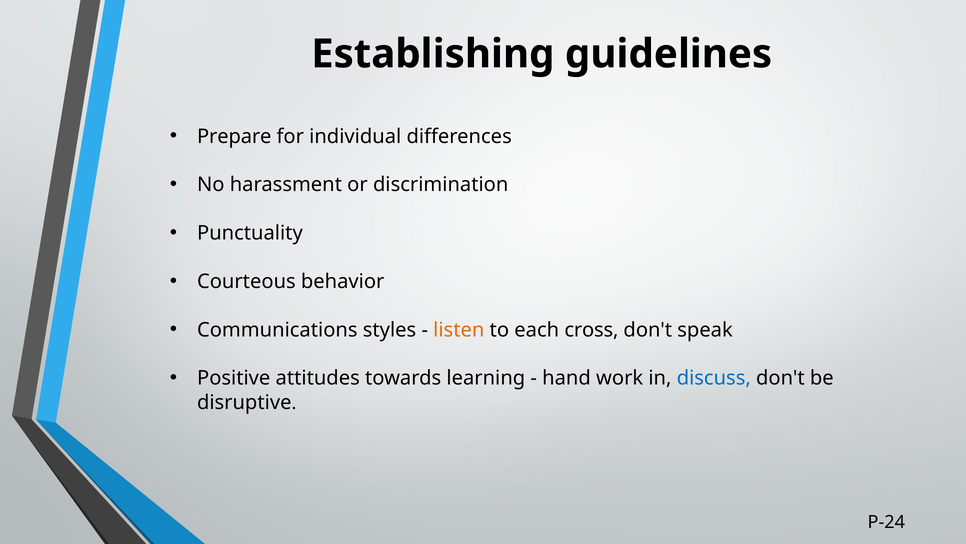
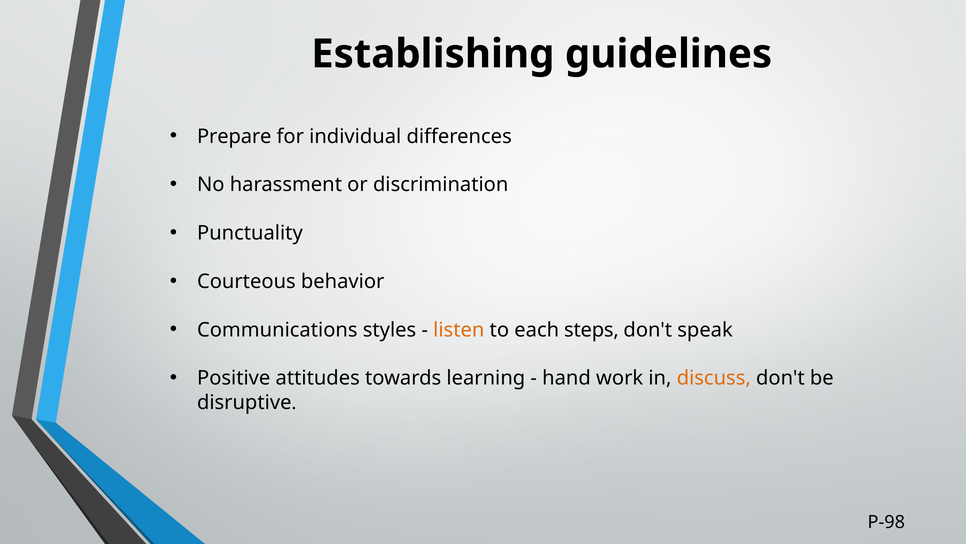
cross: cross -> steps (591, 330)
discuss colour: blue -> orange (714, 378)
P-24: P-24 -> P-98 (886, 522)
